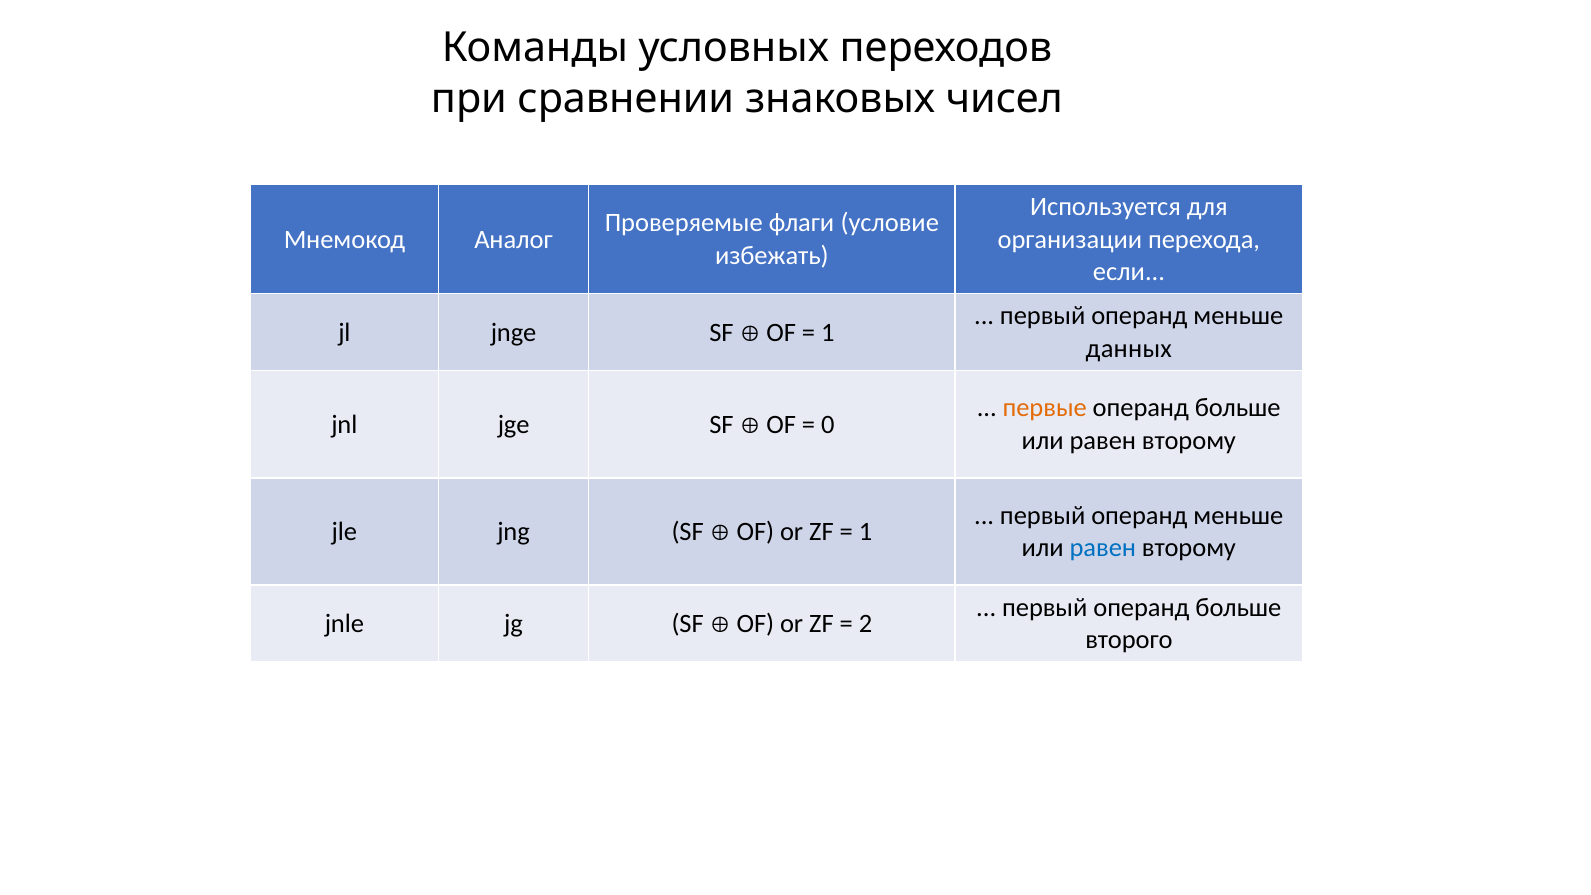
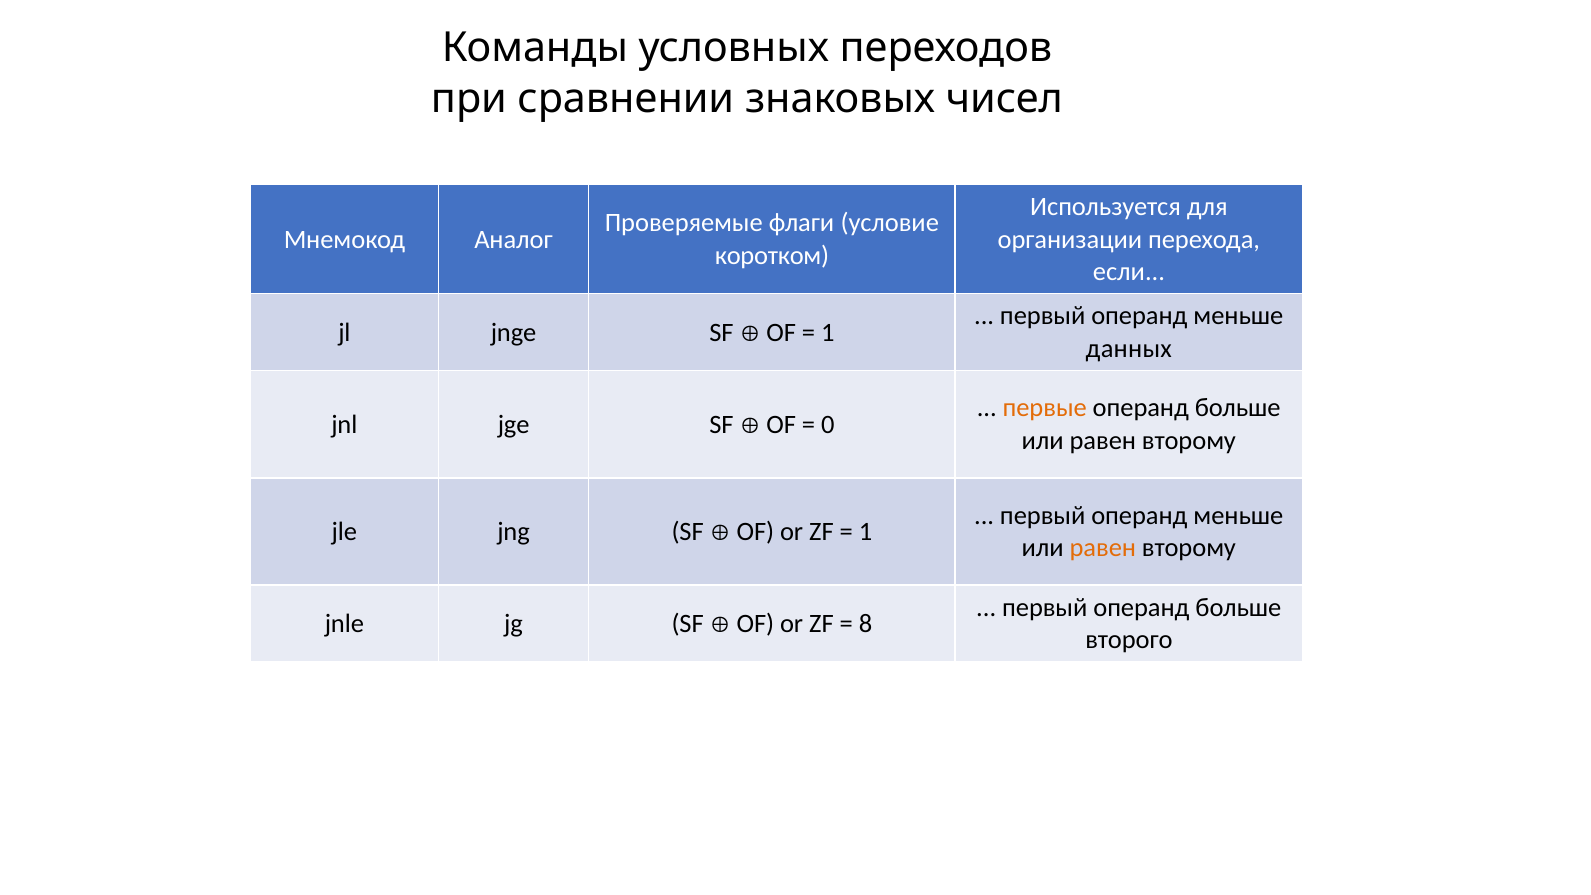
избежать: избежать -> коротком (772, 255)
равен colour: blue -> orange (1103, 548)
2: 2 -> 8 (865, 624)
